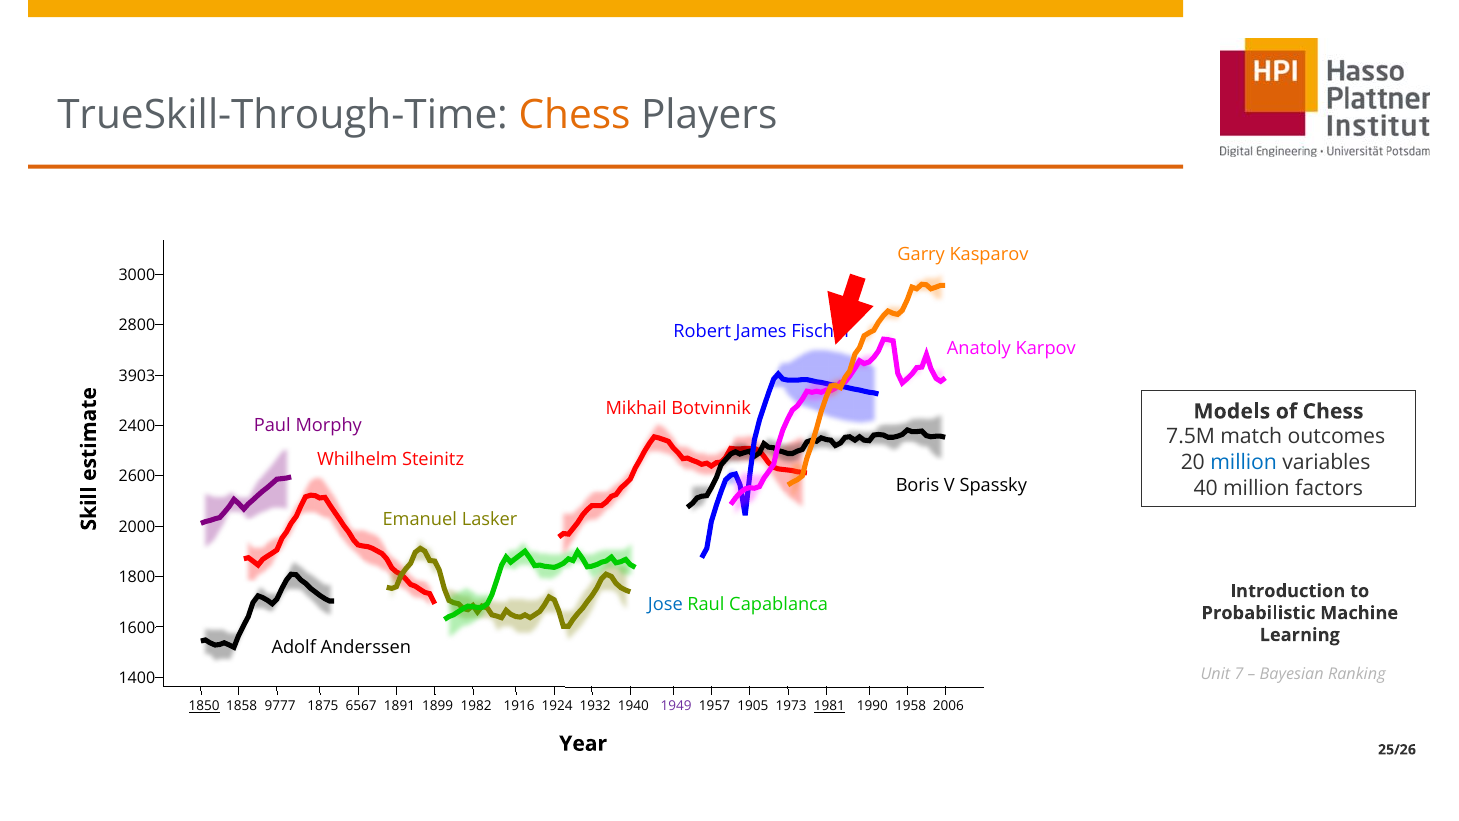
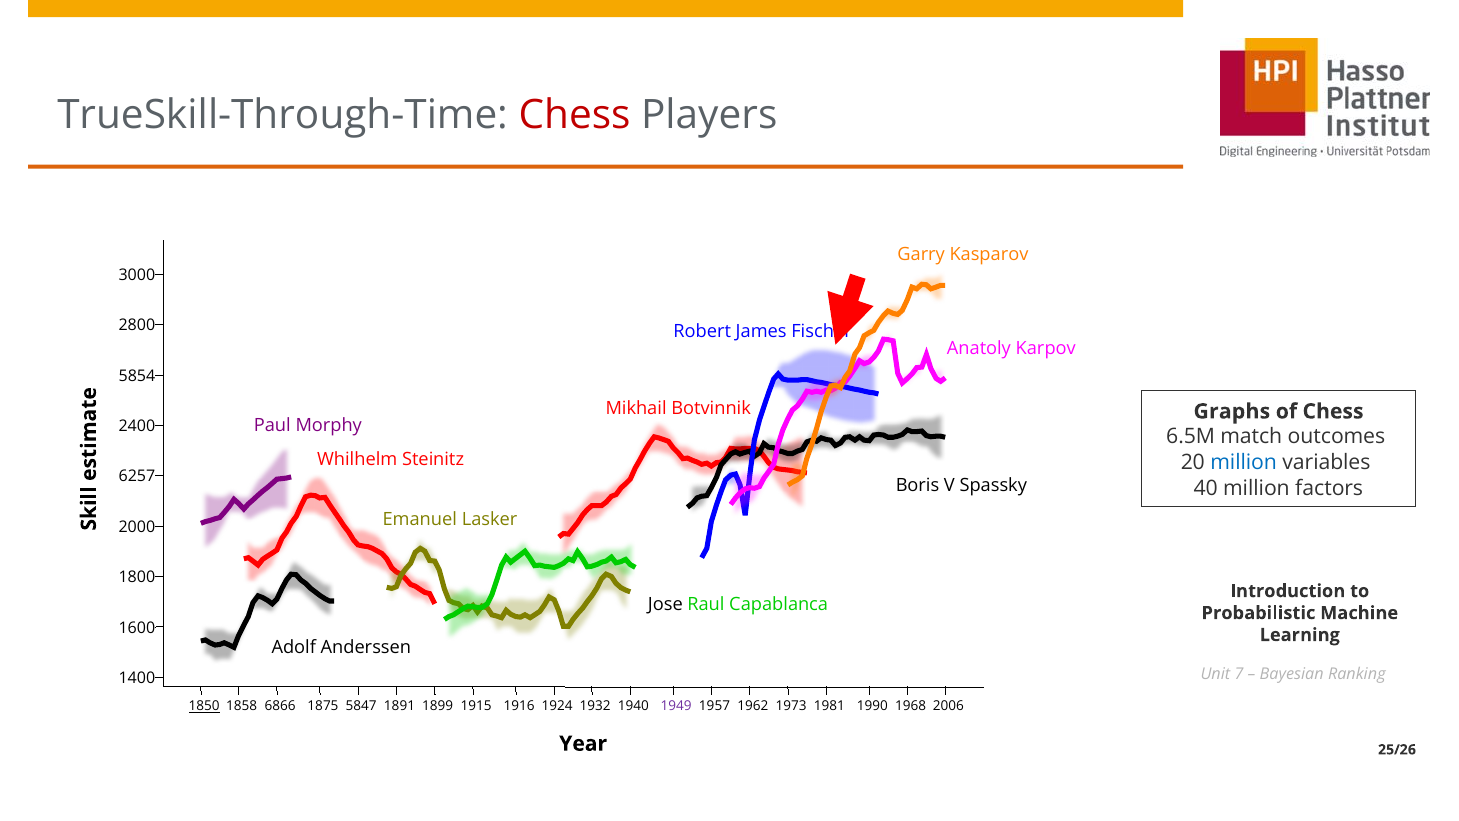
Chess colour: orange -> red (575, 115)
3903: 3903 -> 5854 (137, 376)
Models: Models -> Graphs (1232, 411)
7.5M: 7.5M -> 6.5M (1191, 437)
2600: 2600 -> 6257 (137, 477)
Jose colour: blue -> black (665, 605)
9777: 9777 -> 6866 (280, 706)
6567: 6567 -> 5847 (361, 706)
1982: 1982 -> 1915 (476, 706)
1905: 1905 -> 1962 (753, 706)
1981 underline: present -> none (829, 706)
1958: 1958 -> 1968 (911, 706)
